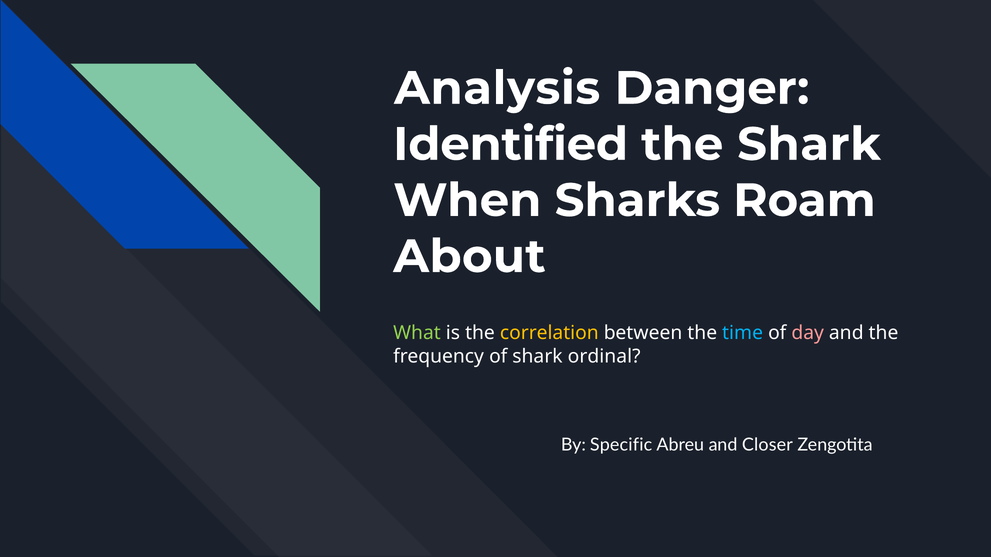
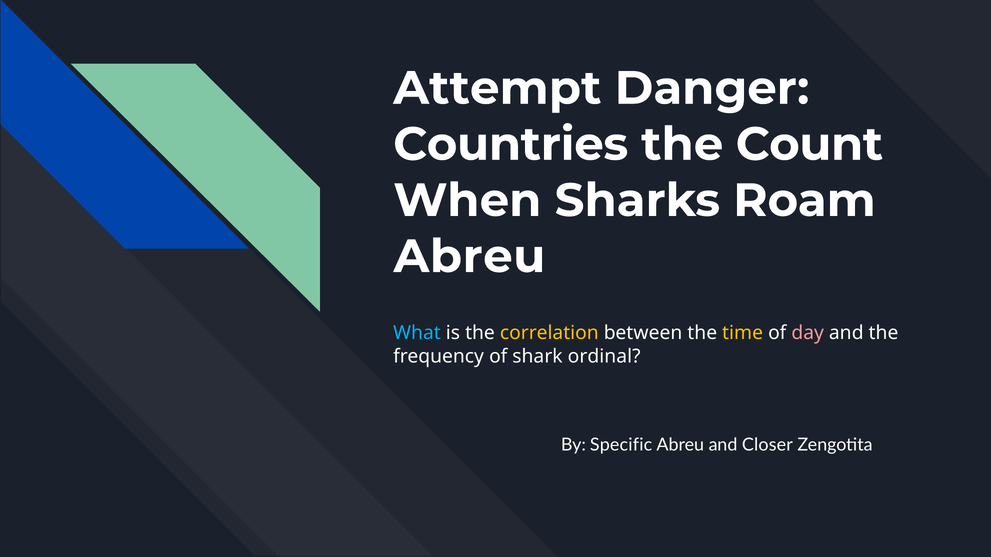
Analysis: Analysis -> Attempt (497, 88)
Identified: Identified -> Countries (511, 145)
the Shark: Shark -> Count (809, 145)
About: About -> Abreu (469, 257)
What colour: light green -> light blue (417, 333)
time colour: light blue -> yellow (743, 333)
